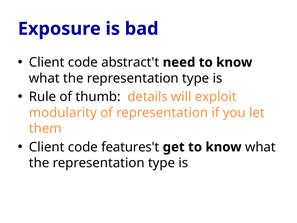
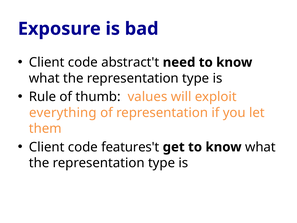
details: details -> values (147, 97)
modularity: modularity -> everything (63, 113)
